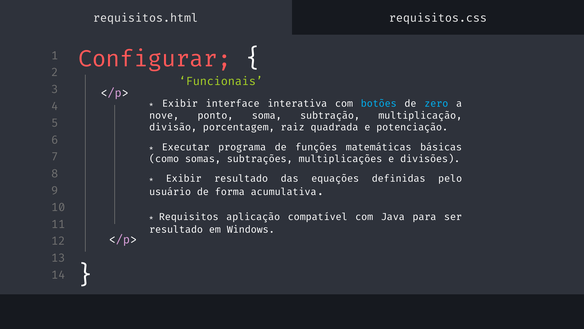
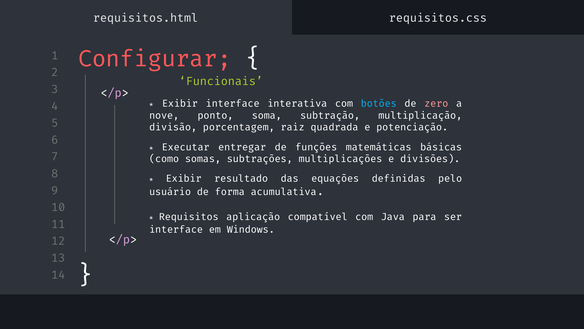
zero colour: light blue -> pink (436, 103)
programa: programa -> entregar (242, 147)
resultado: resultado -> interface (176, 229)
